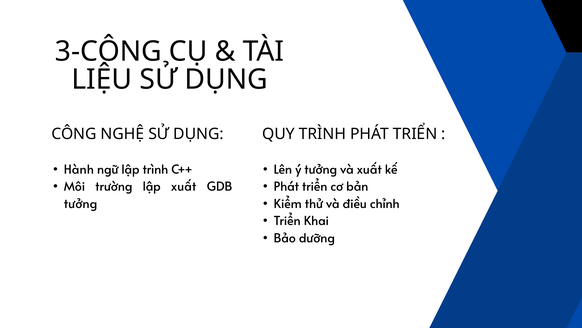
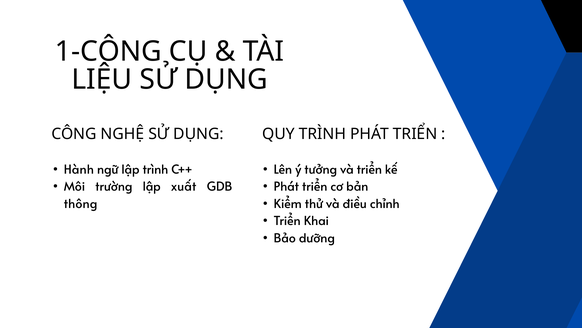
3-CÔNG: 3-CÔNG -> 1-CÔNG (108, 51)
và xuất: xuất -> triển (369, 169)
tưởng: tưởng -> thông (81, 204)
